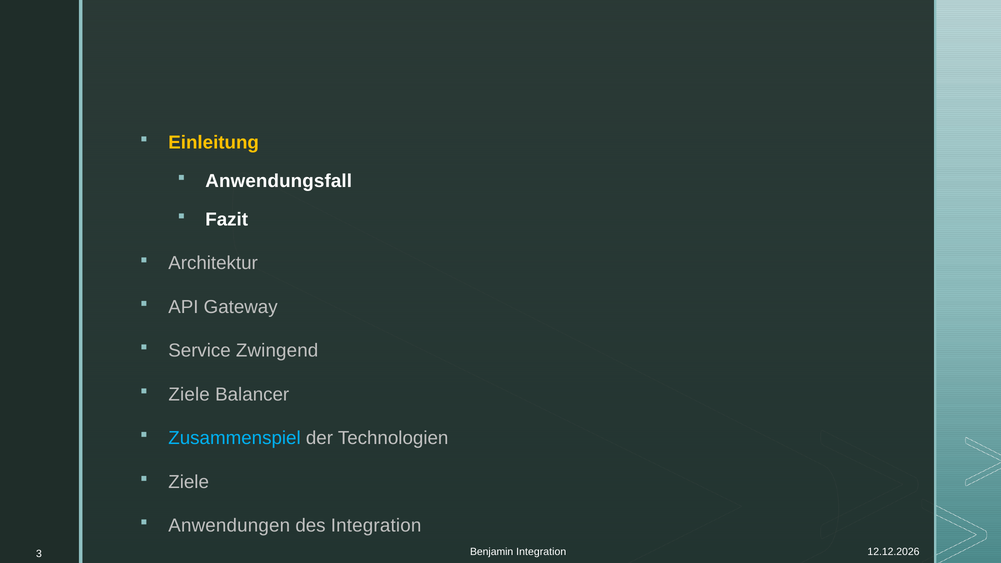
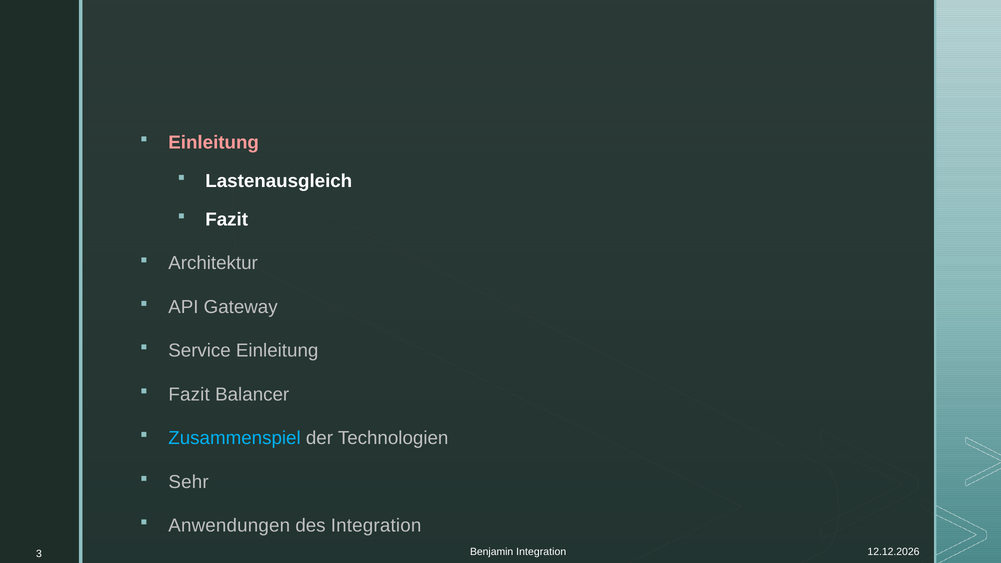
Einleitung colour: yellow -> pink (214, 143)
Anwendungsfall: Anwendungsfall -> Lastenausgleich (279, 181)
Service Zwingend: Zwingend -> Einleitung (277, 351)
Ziele: Ziele -> Fazit (189, 394)
Ziele: Ziele -> Sehr (189, 482)
